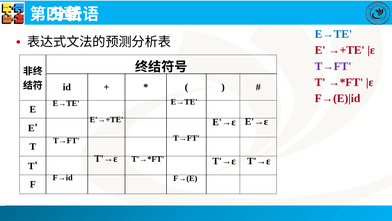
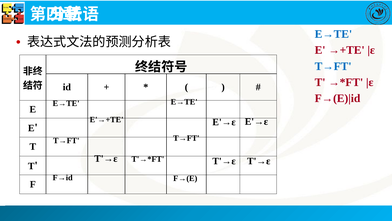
T→FT colour: purple -> blue (333, 66)
